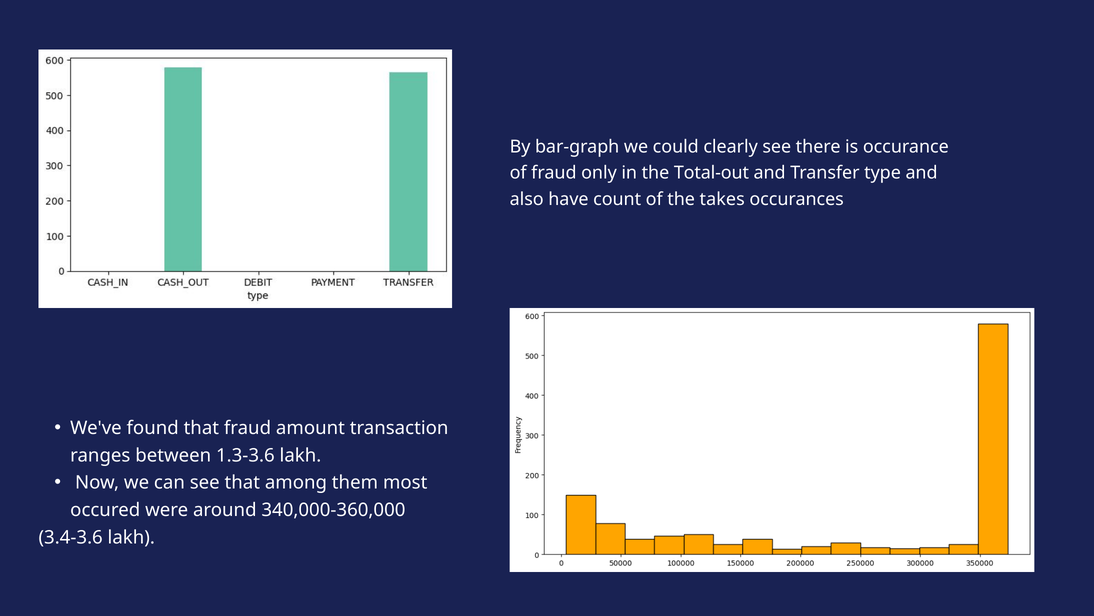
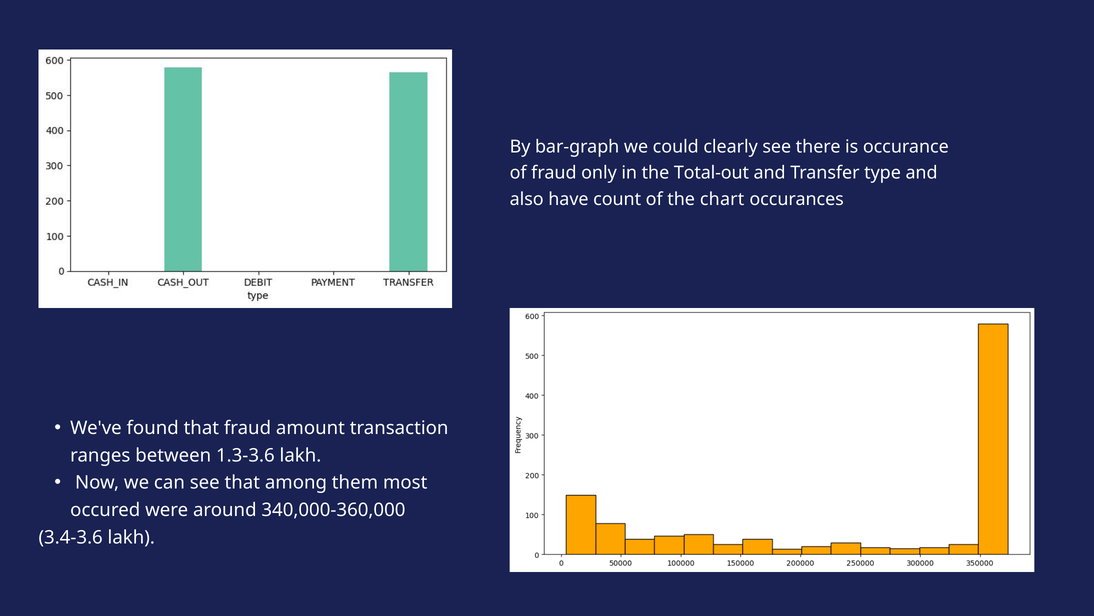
takes: takes -> chart (722, 199)
